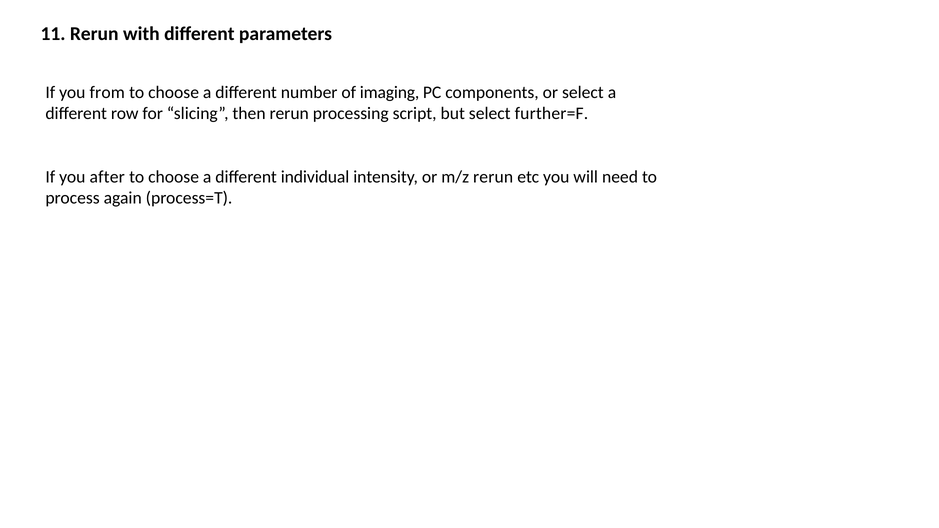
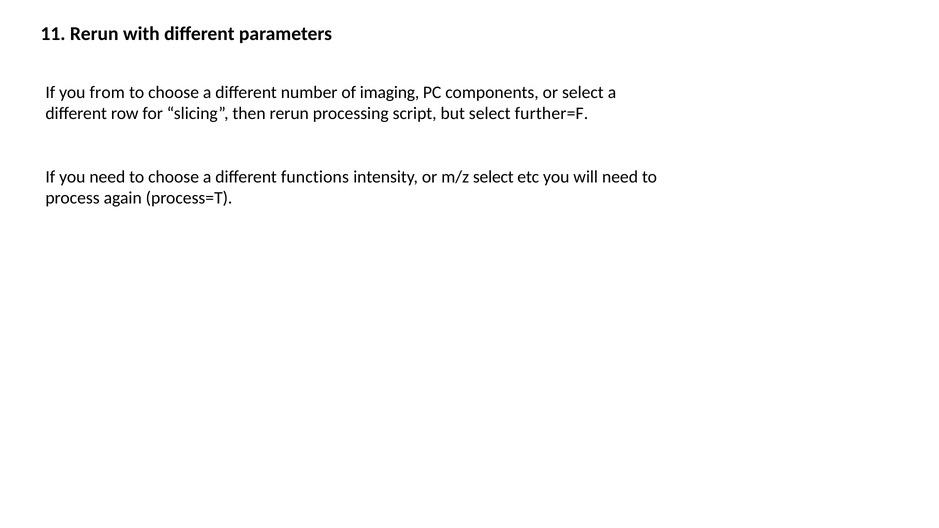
you after: after -> need (107, 177)
individual: individual -> functions (315, 177)
m/z rerun: rerun -> select (493, 177)
